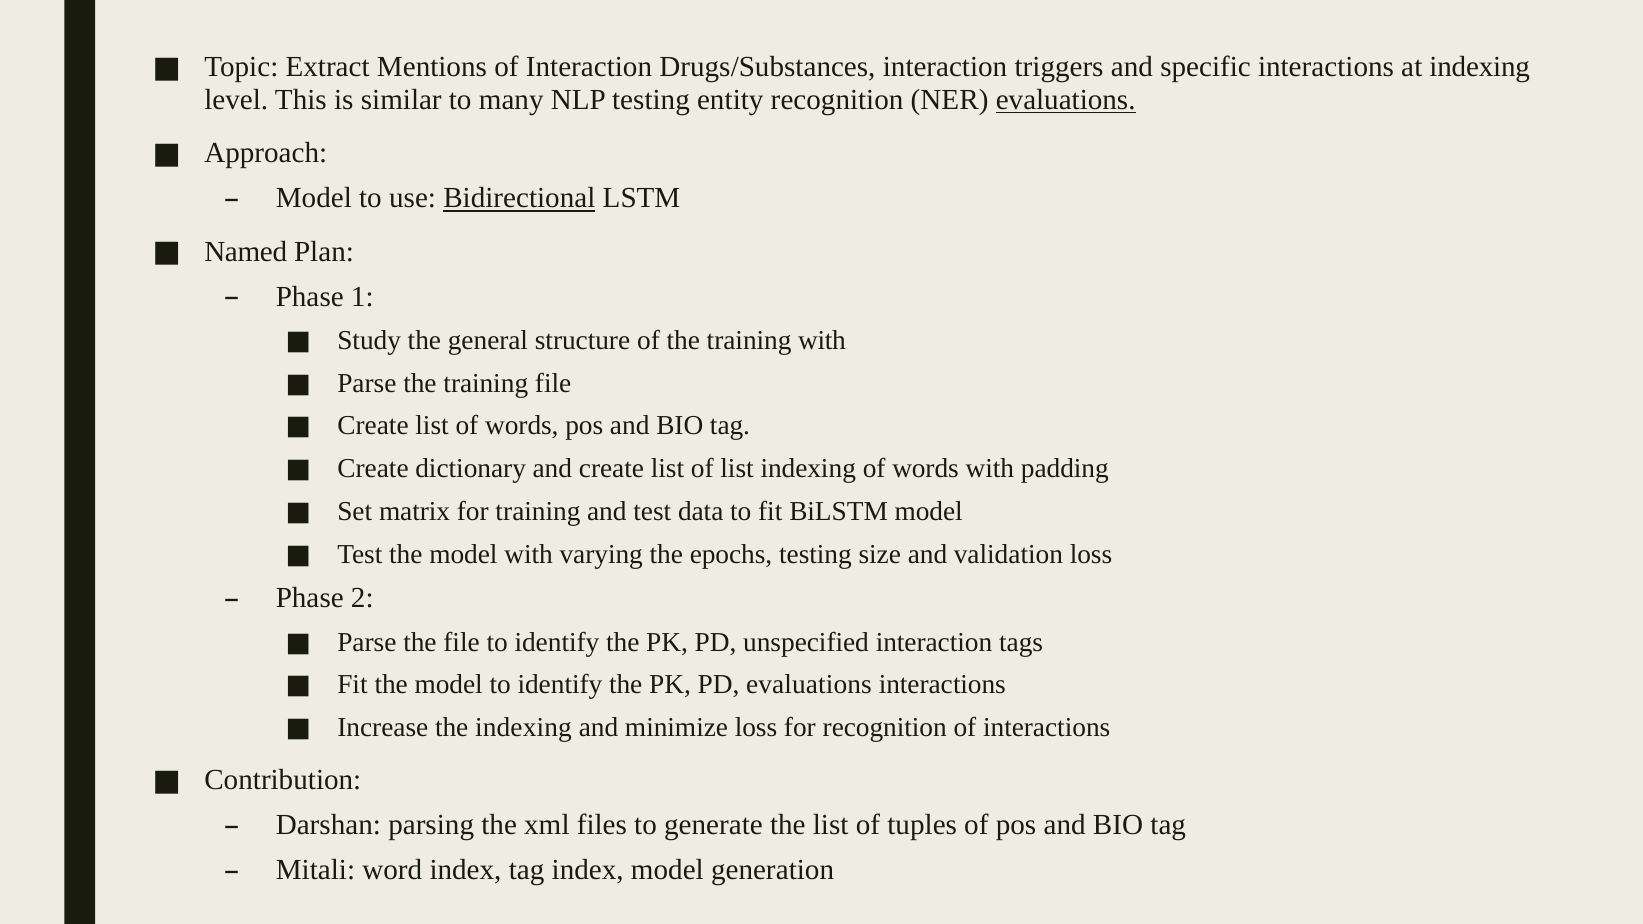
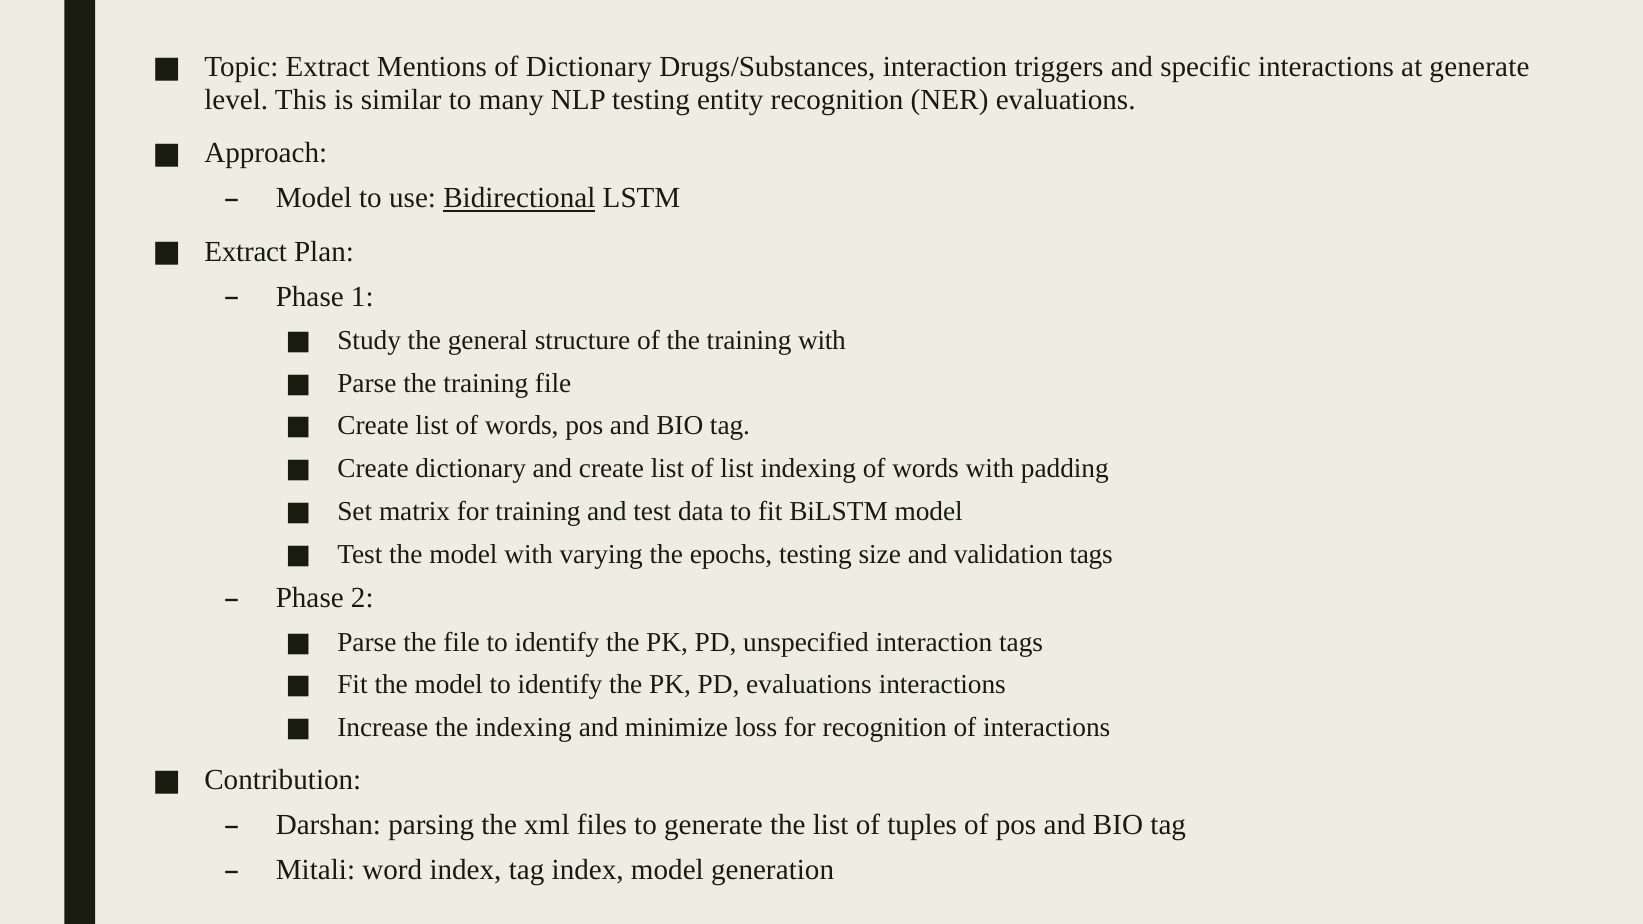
of Interaction: Interaction -> Dictionary (589, 67)
at indexing: indexing -> generate (1480, 67)
evaluations underline: present -> none (1066, 100)
Named: Named -> Extract (246, 252)
validation loss: loss -> tags (1091, 555)
